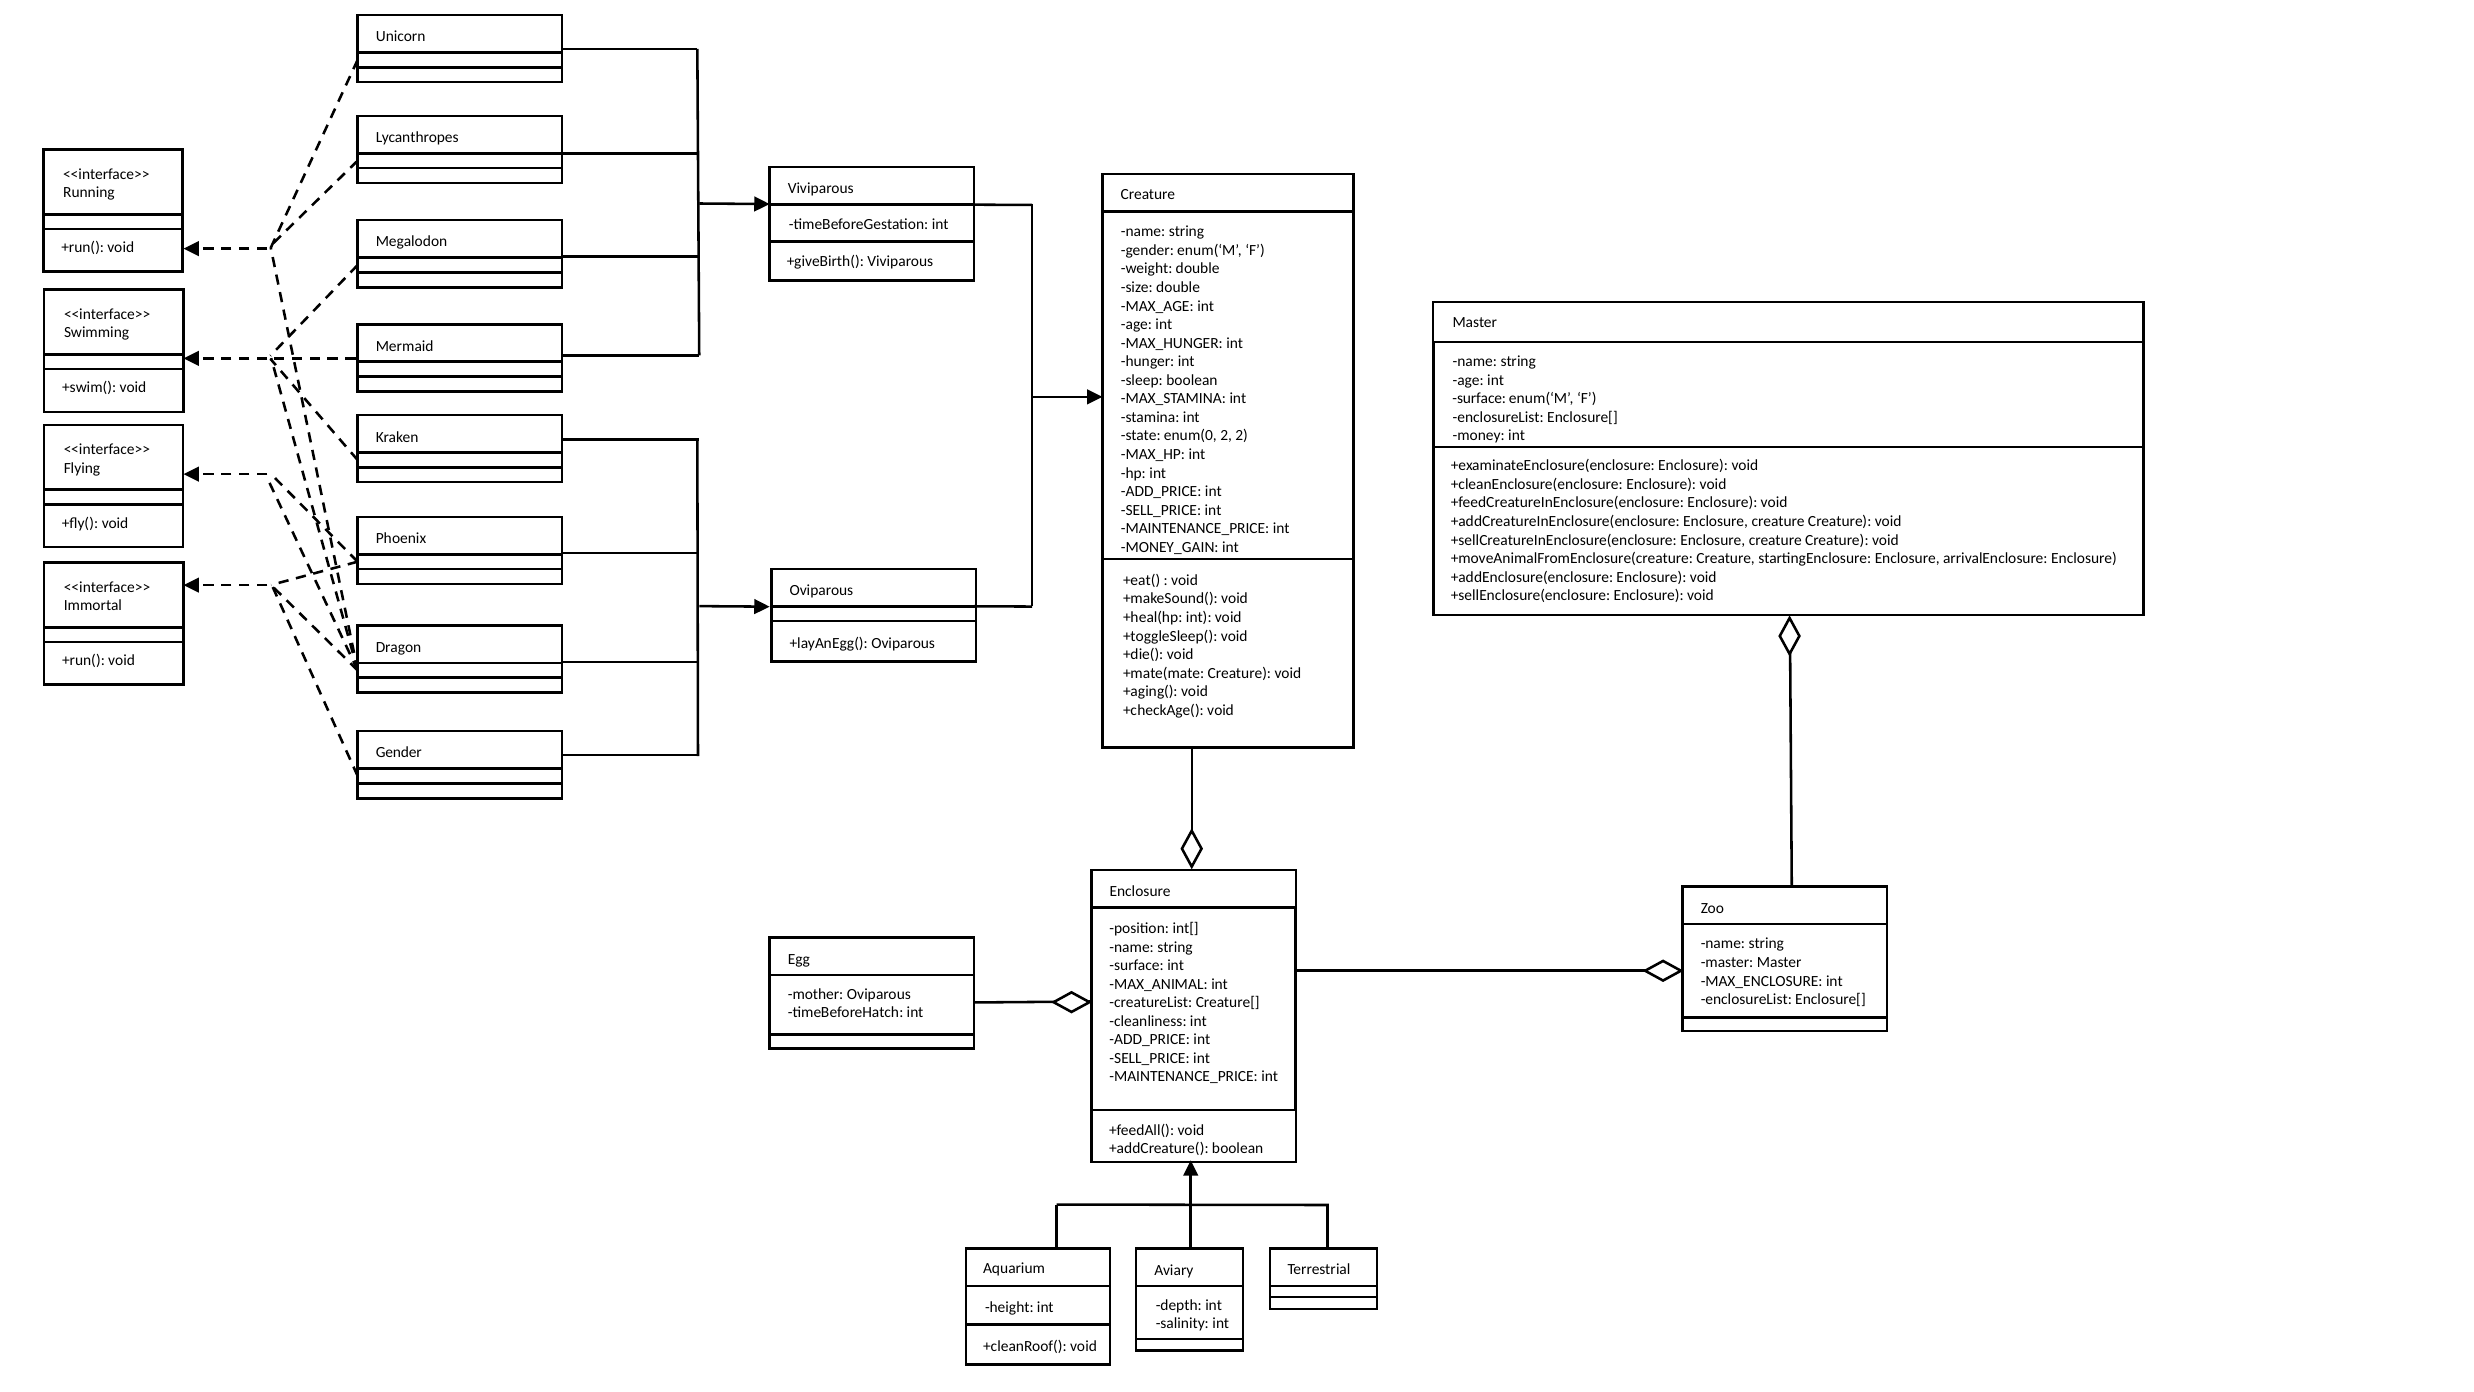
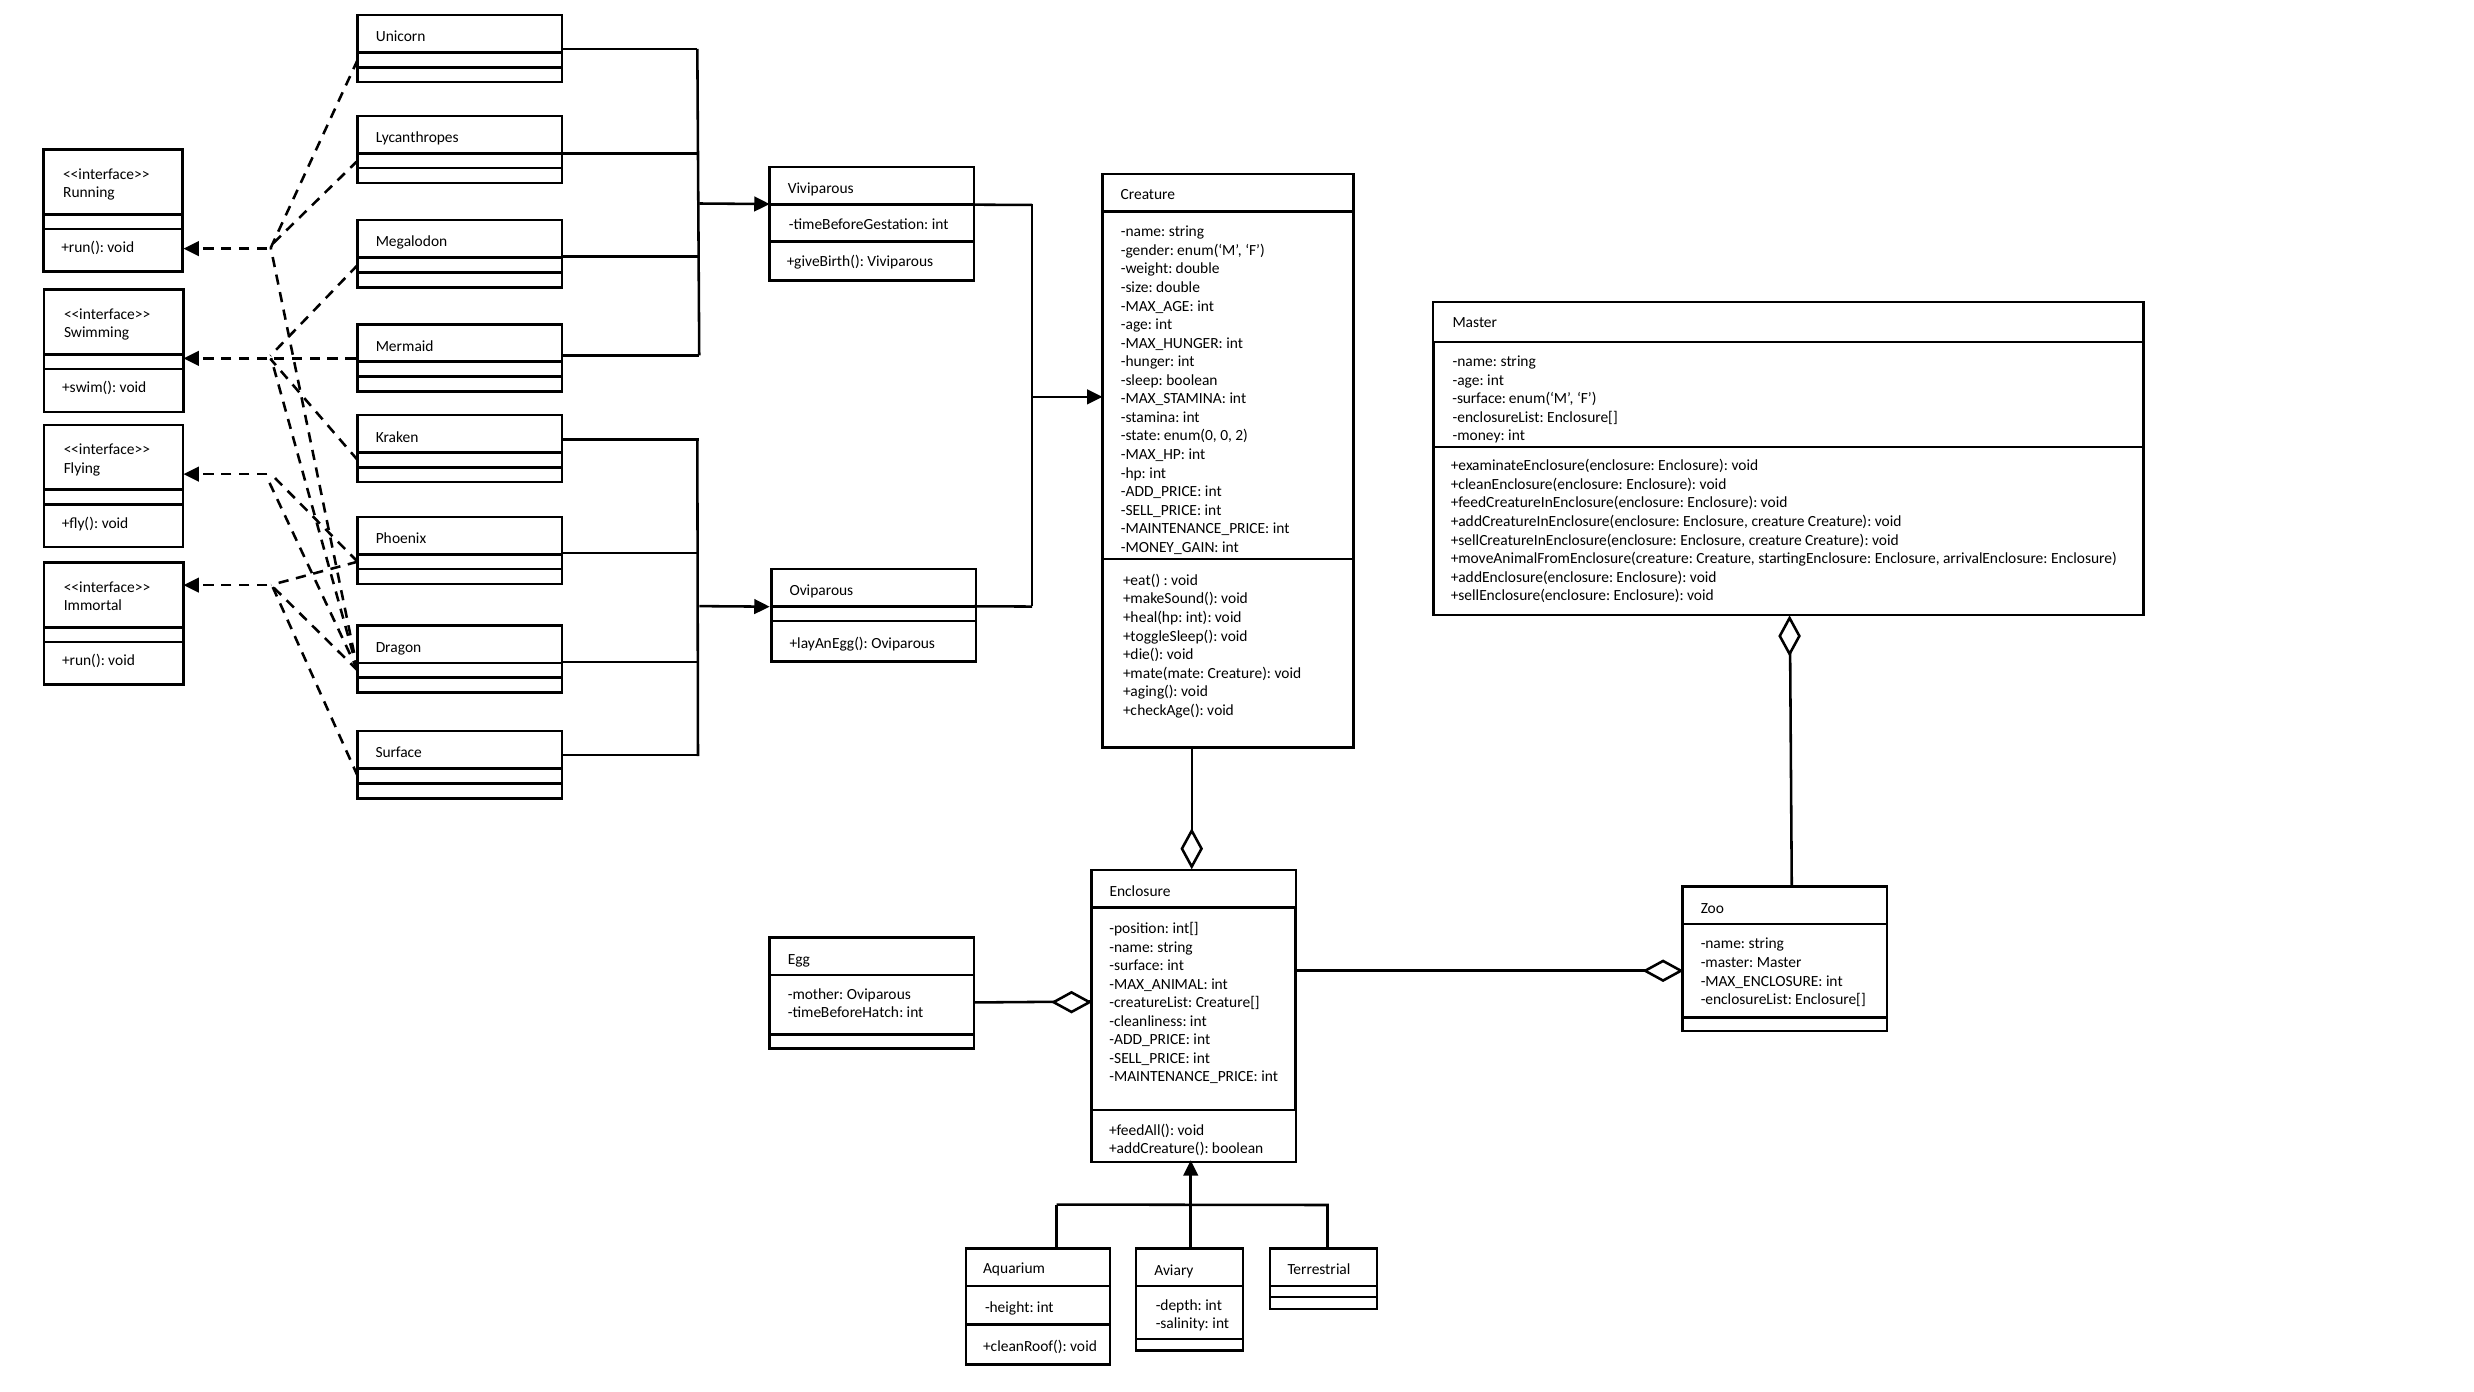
enum(0 2: 2 -> 0 (1226, 436)
Gender: Gender -> Surface (399, 753)
